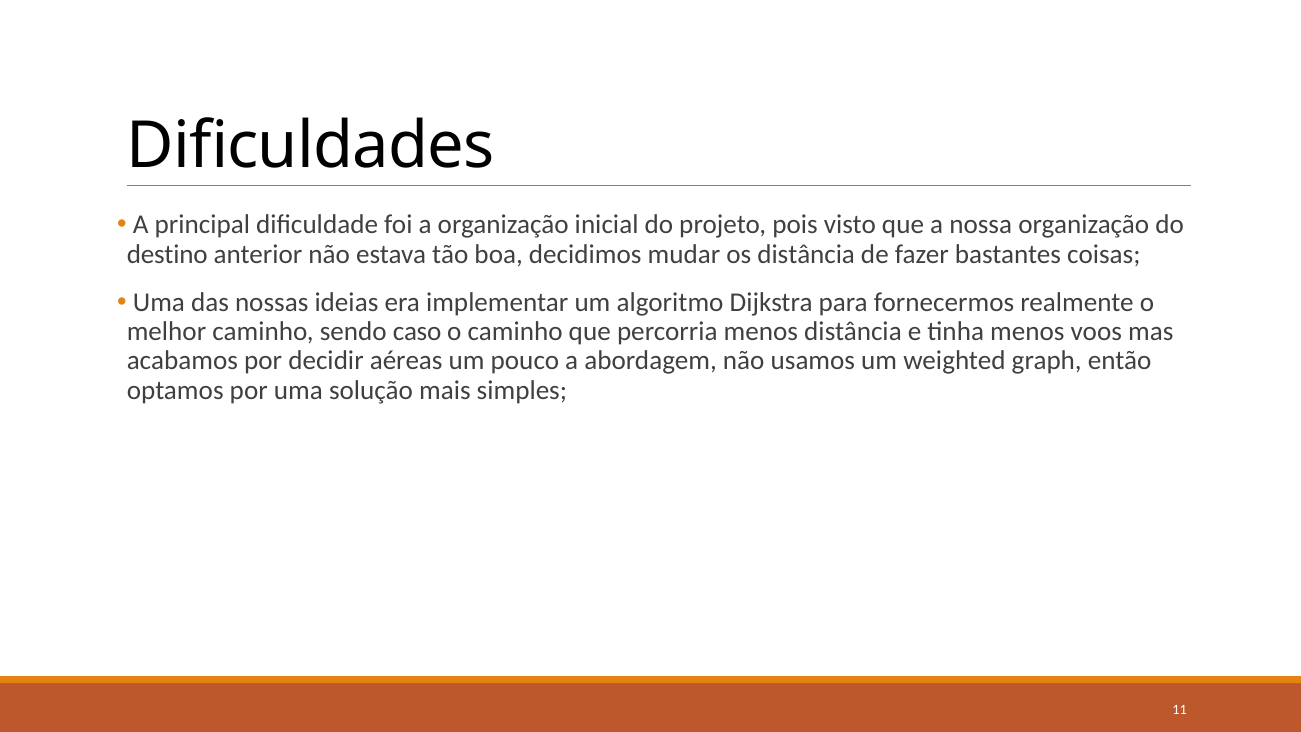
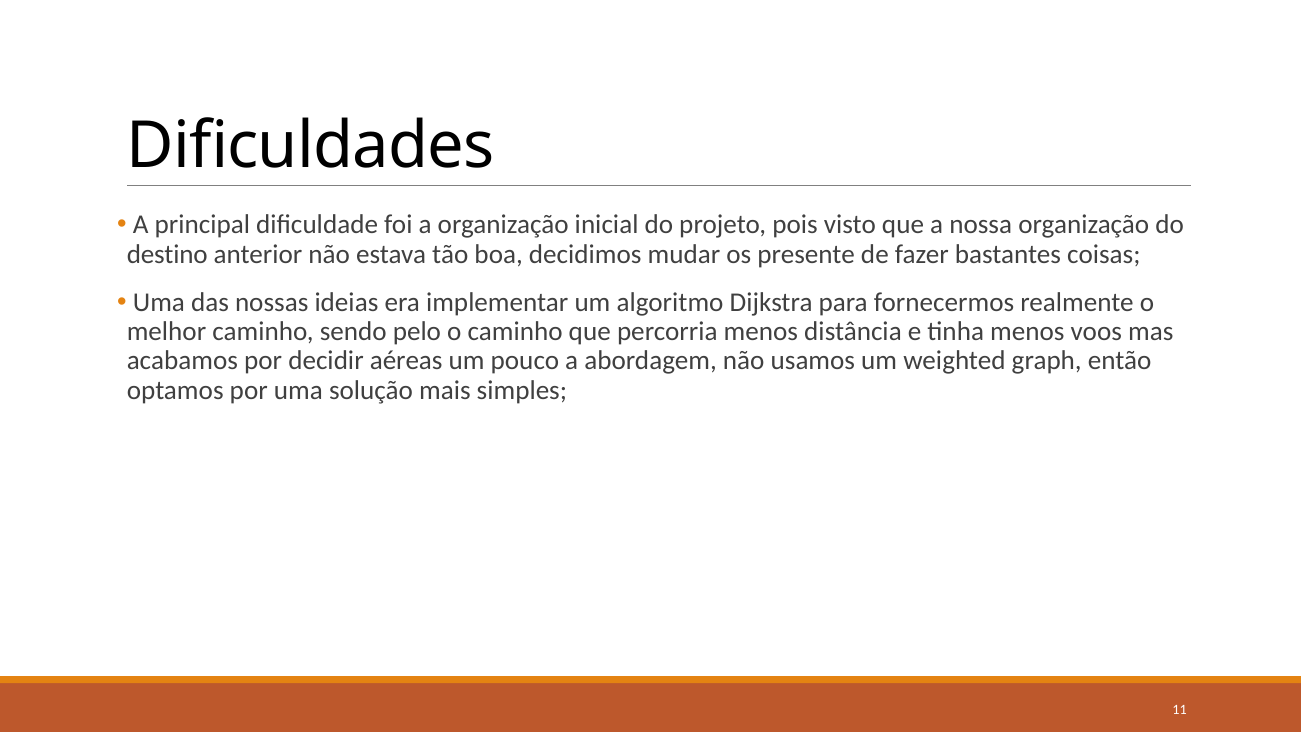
os distância: distância -> presente (806, 254)
caso: caso -> pelo (417, 332)
